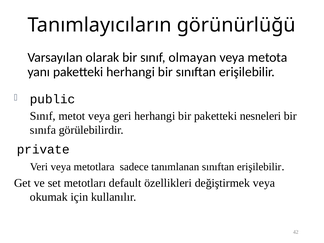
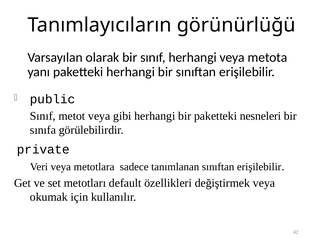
sınıf olmayan: olmayan -> herhangi (193, 57)
geri: geri -> gibi (122, 116)
